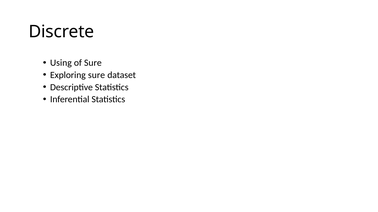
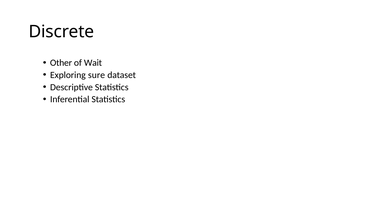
Using: Using -> Other (61, 63)
of Sure: Sure -> Wait (93, 63)
